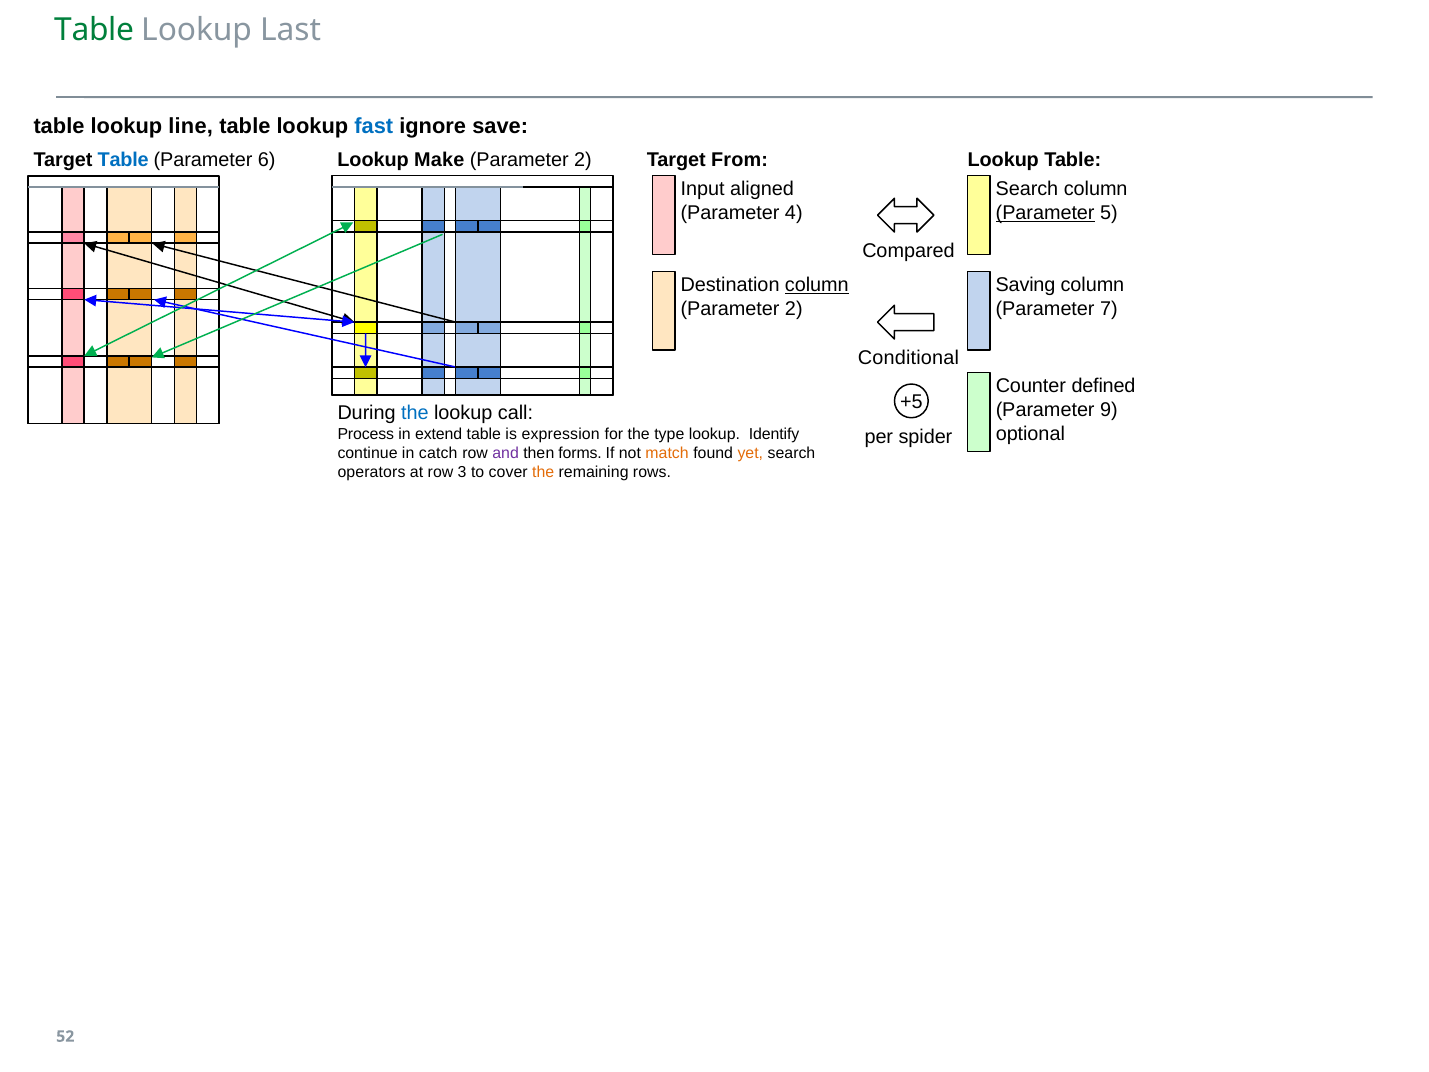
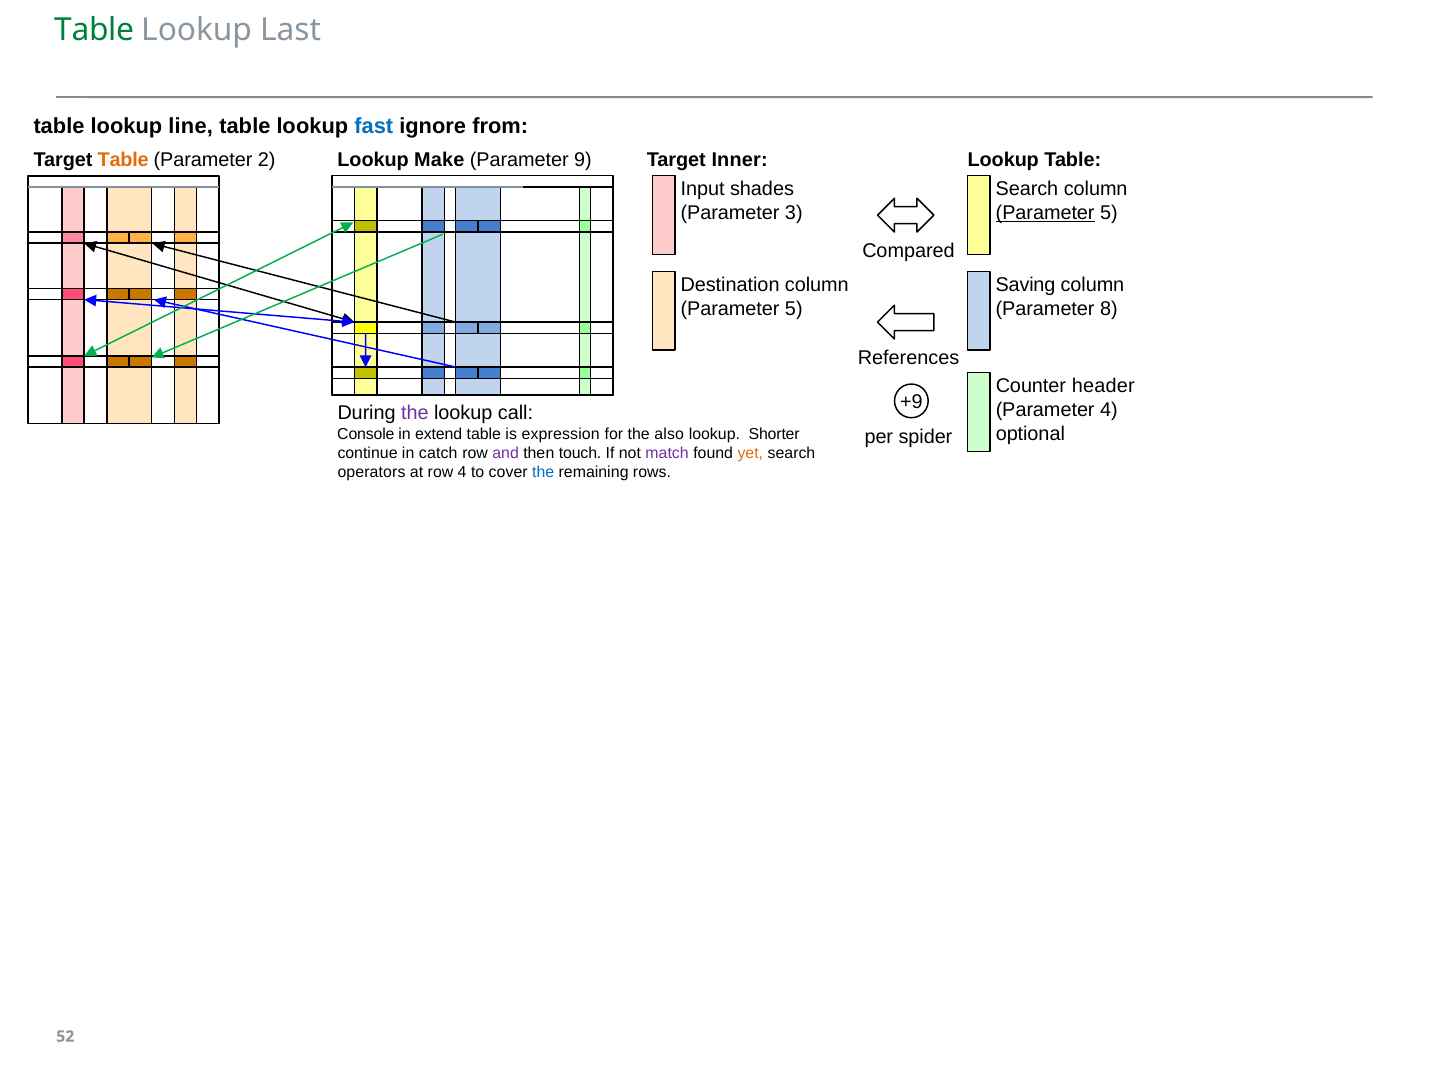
save: save -> from (500, 127)
Table colour: blue -> orange (123, 160)
6: 6 -> 2 (267, 160)
2: 2 -> 9 (583, 160)
From: From -> Inner (740, 160)
aligned: aligned -> shades (762, 189)
4: 4 -> 3 (794, 213)
column underline: present -> none (817, 285)
2: 2 -> 5 (794, 309)
7: 7 -> 8 (1109, 309)
Conditional: Conditional -> References (909, 358)
defined: defined -> header (1103, 386)
+5: +5 -> +9 (911, 402)
Parameter 9: 9 -> 4 (1109, 410)
the colour: blue -> purple (415, 413)
Process: Process -> Console (366, 434)
type: type -> also (669, 434)
Identify: Identify -> Shorter (774, 434)
forms: forms -> touch (580, 453)
match colour: orange -> purple (667, 453)
row 3: 3 -> 4 (462, 472)
the colour: orange -> blue (543, 472)
